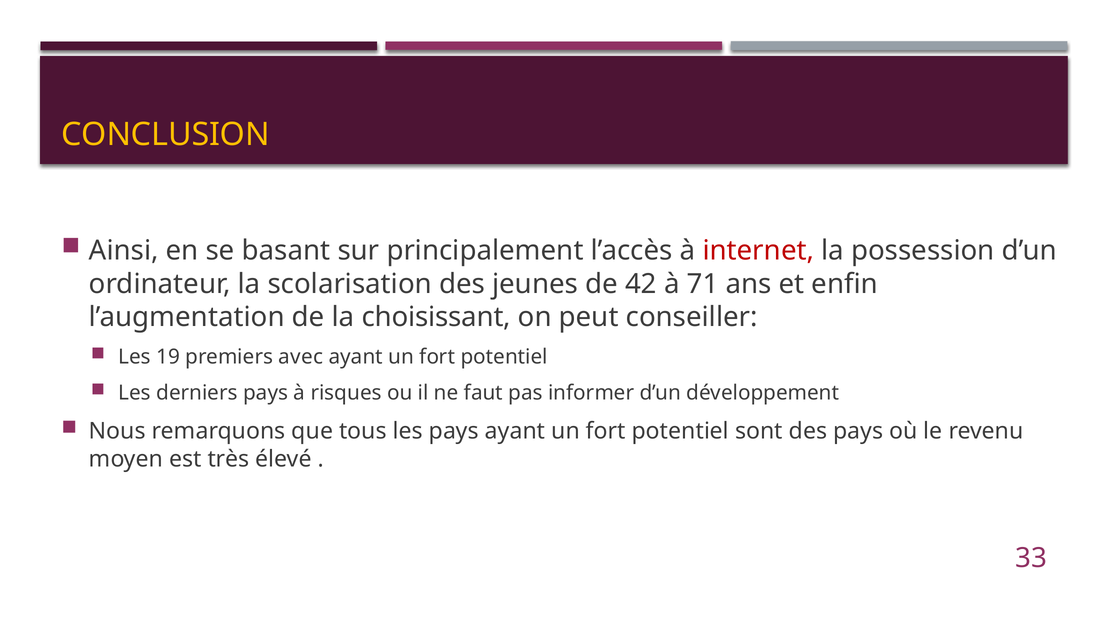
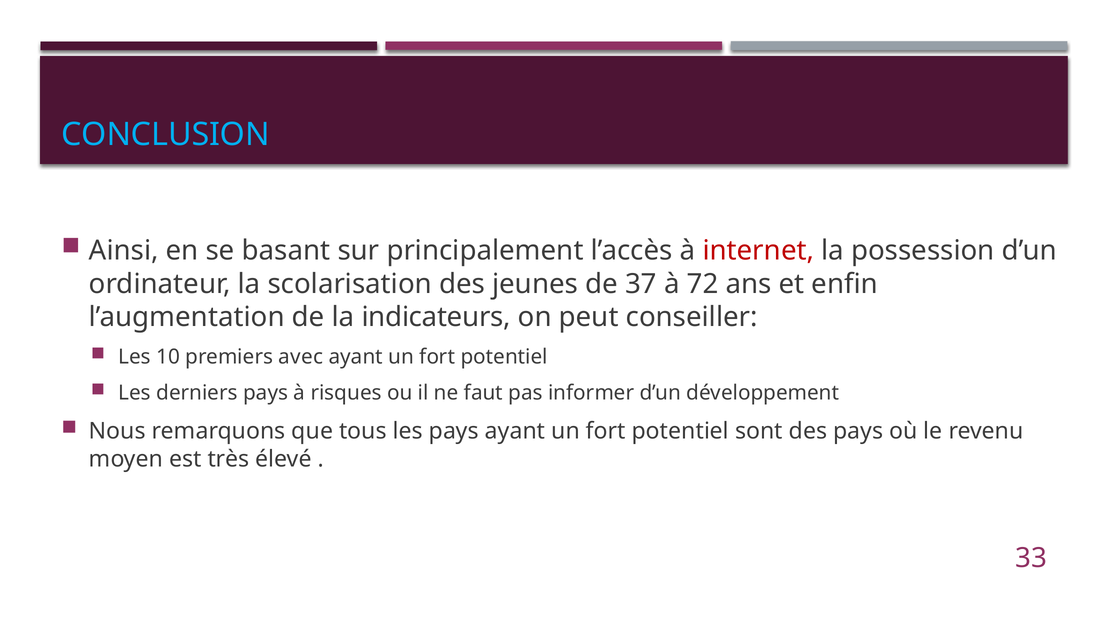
CONCLUSION colour: yellow -> light blue (165, 135)
42: 42 -> 37 (641, 284)
71: 71 -> 72 (703, 284)
choisissant: choisissant -> indicateurs (436, 317)
19: 19 -> 10 (168, 357)
